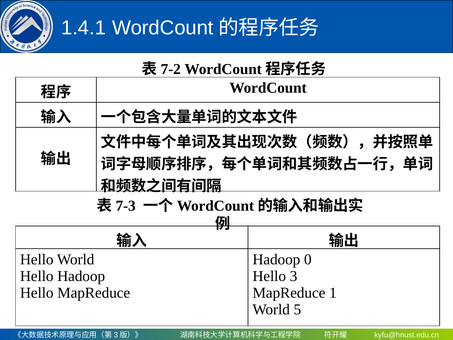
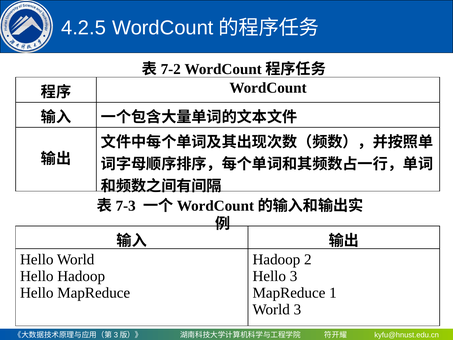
1.4.1: 1.4.1 -> 4.2.5 (84, 28)
0: 0 -> 2 (308, 259)
World 5: 5 -> 3 (297, 309)
